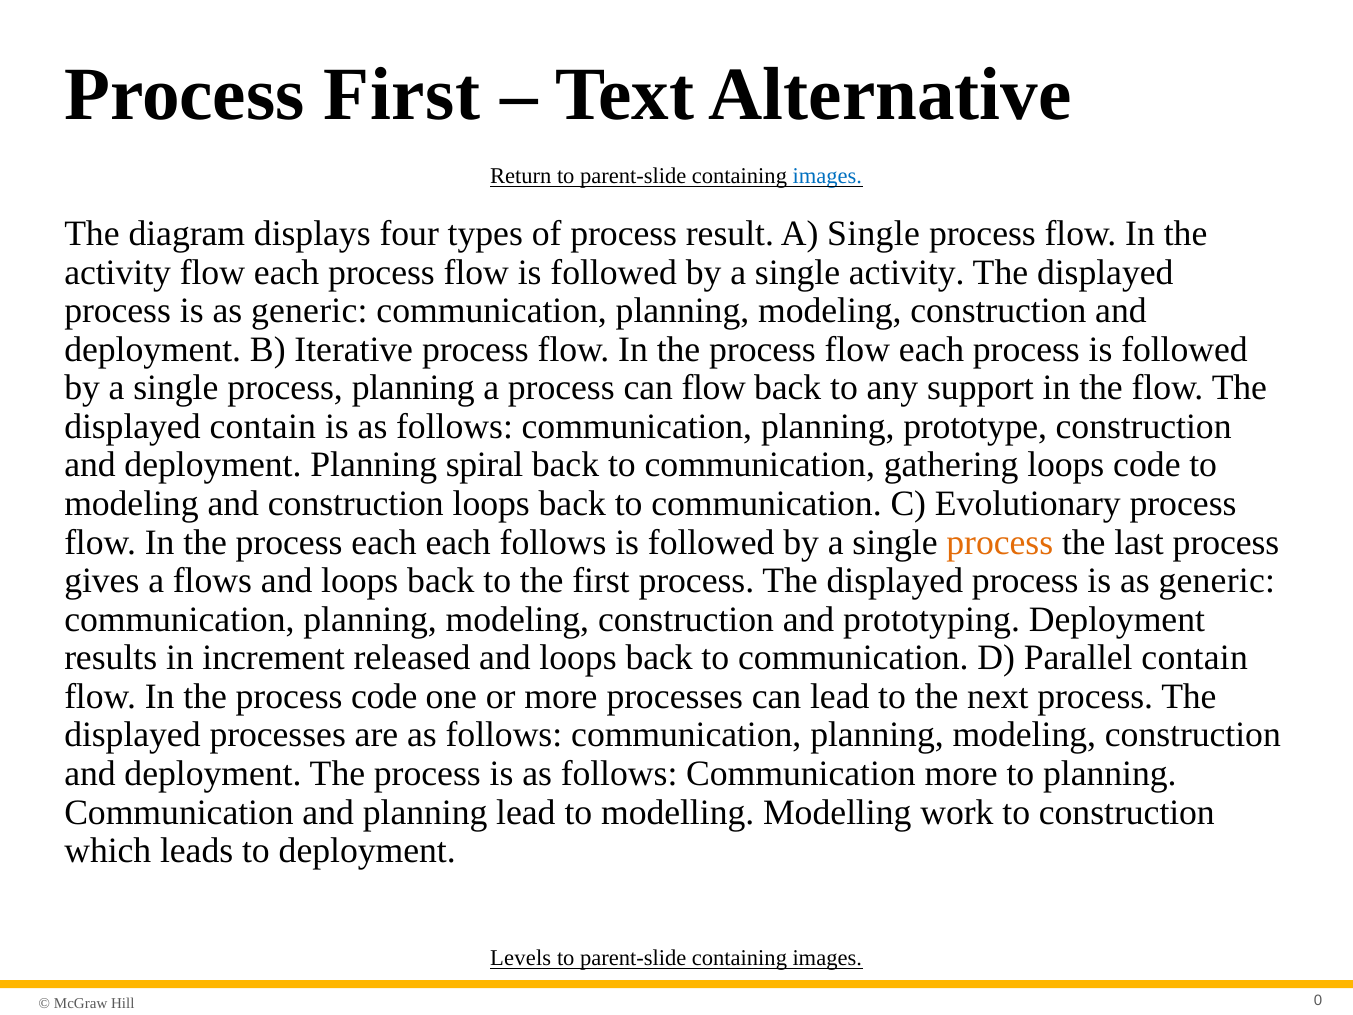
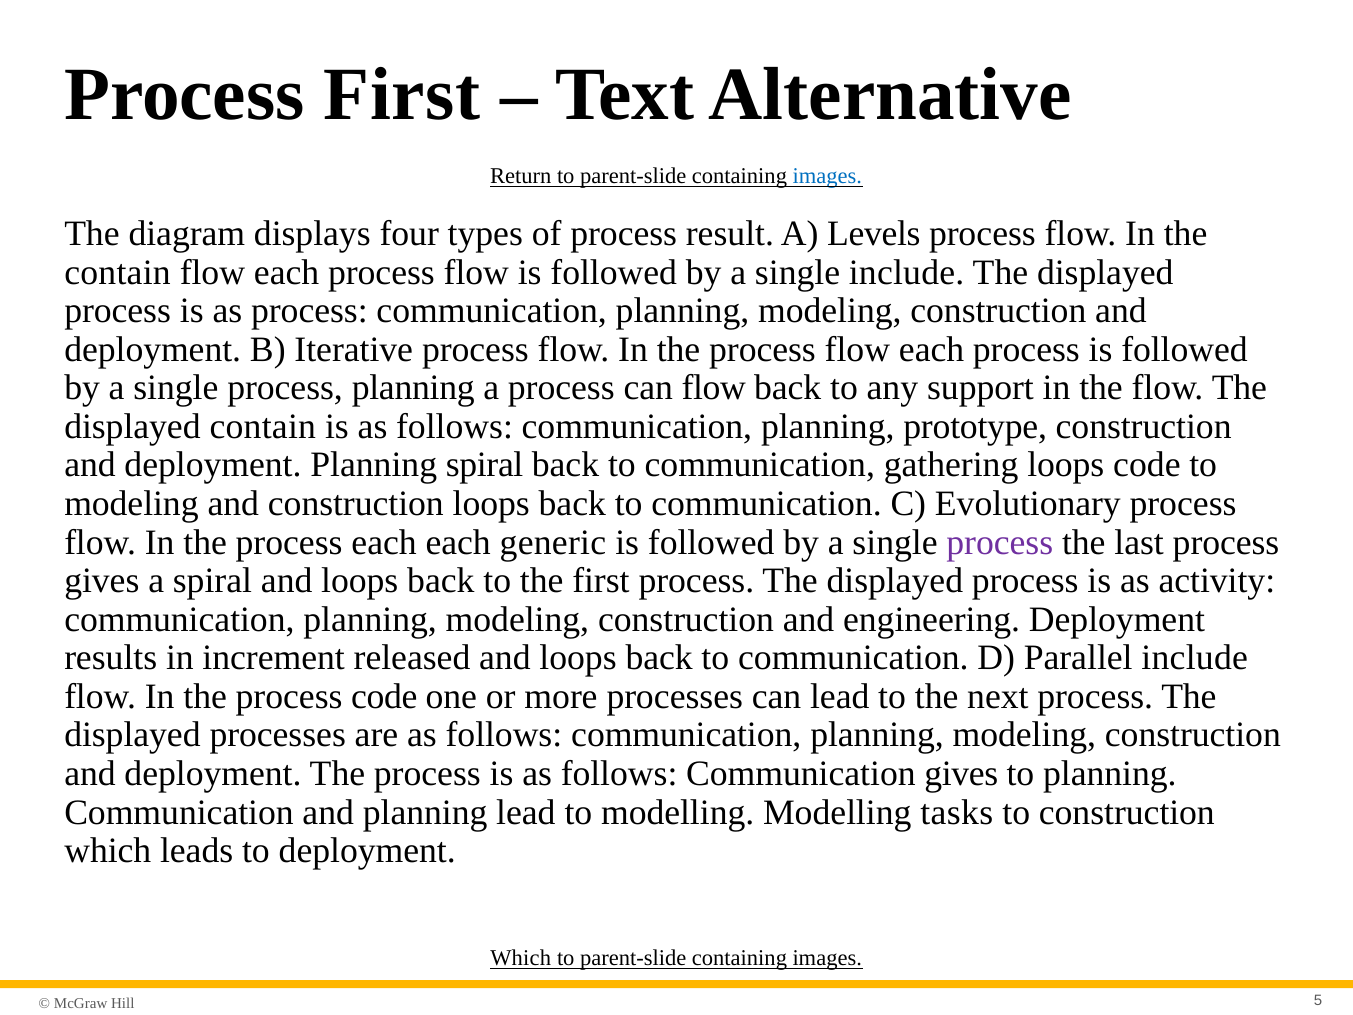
Single: Single -> Levels (874, 234)
activity: activity -> contain (118, 272)
single activity: activity -> include (907, 272)
generic: generic -> process (309, 311)
each follows: follows -> generic (553, 542)
process colour: orange -> purple (1000, 542)
a flows: flows -> spiral (212, 581)
generic: generic -> activity (1217, 581)
prototyping: prototyping -> engineering (932, 619)
Parallel contain: contain -> include (1195, 658)
Communication more: more -> gives (961, 774)
work: work -> tasks (957, 812)
Levels: Levels -> Which (521, 958)
0: 0 -> 5 (1318, 1000)
